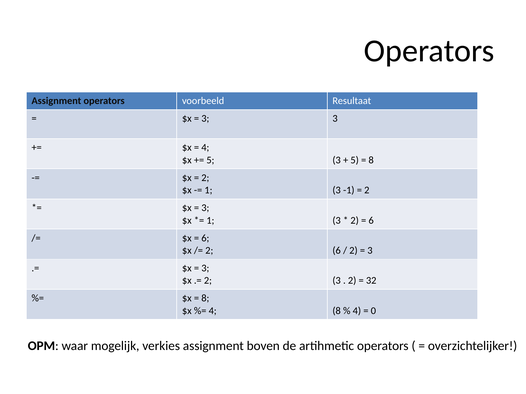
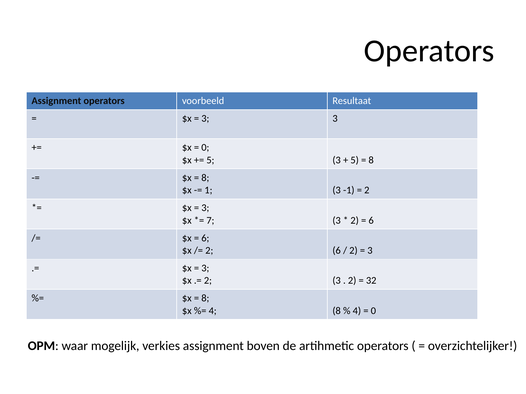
4: 4 -> 0 (205, 148)
2: 2 -> 8 (205, 178)
1: 1 -> 7 (210, 221)
